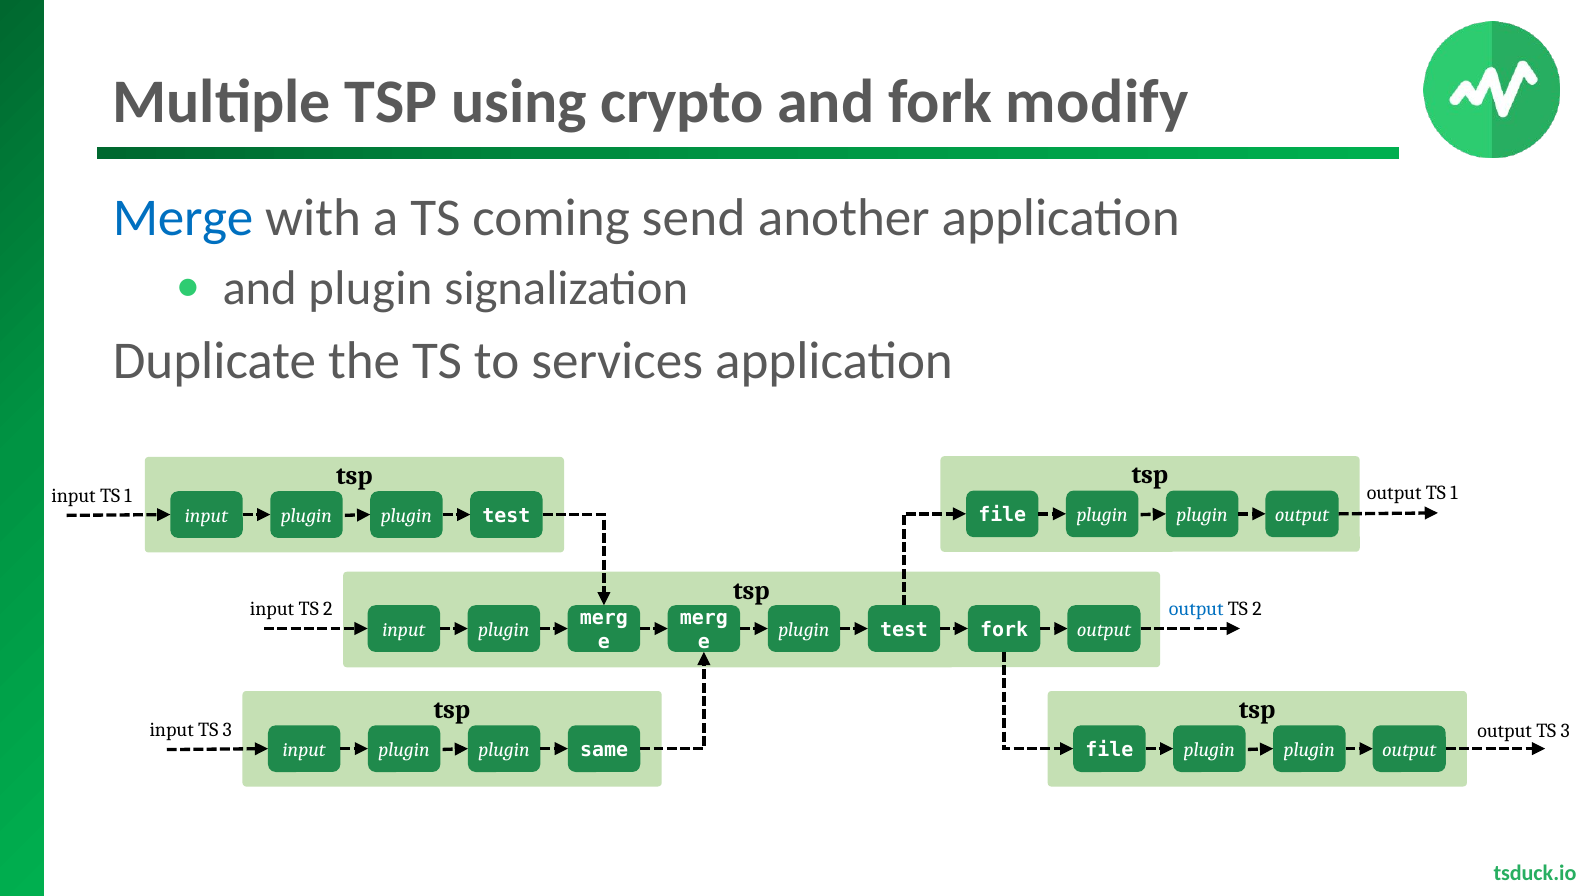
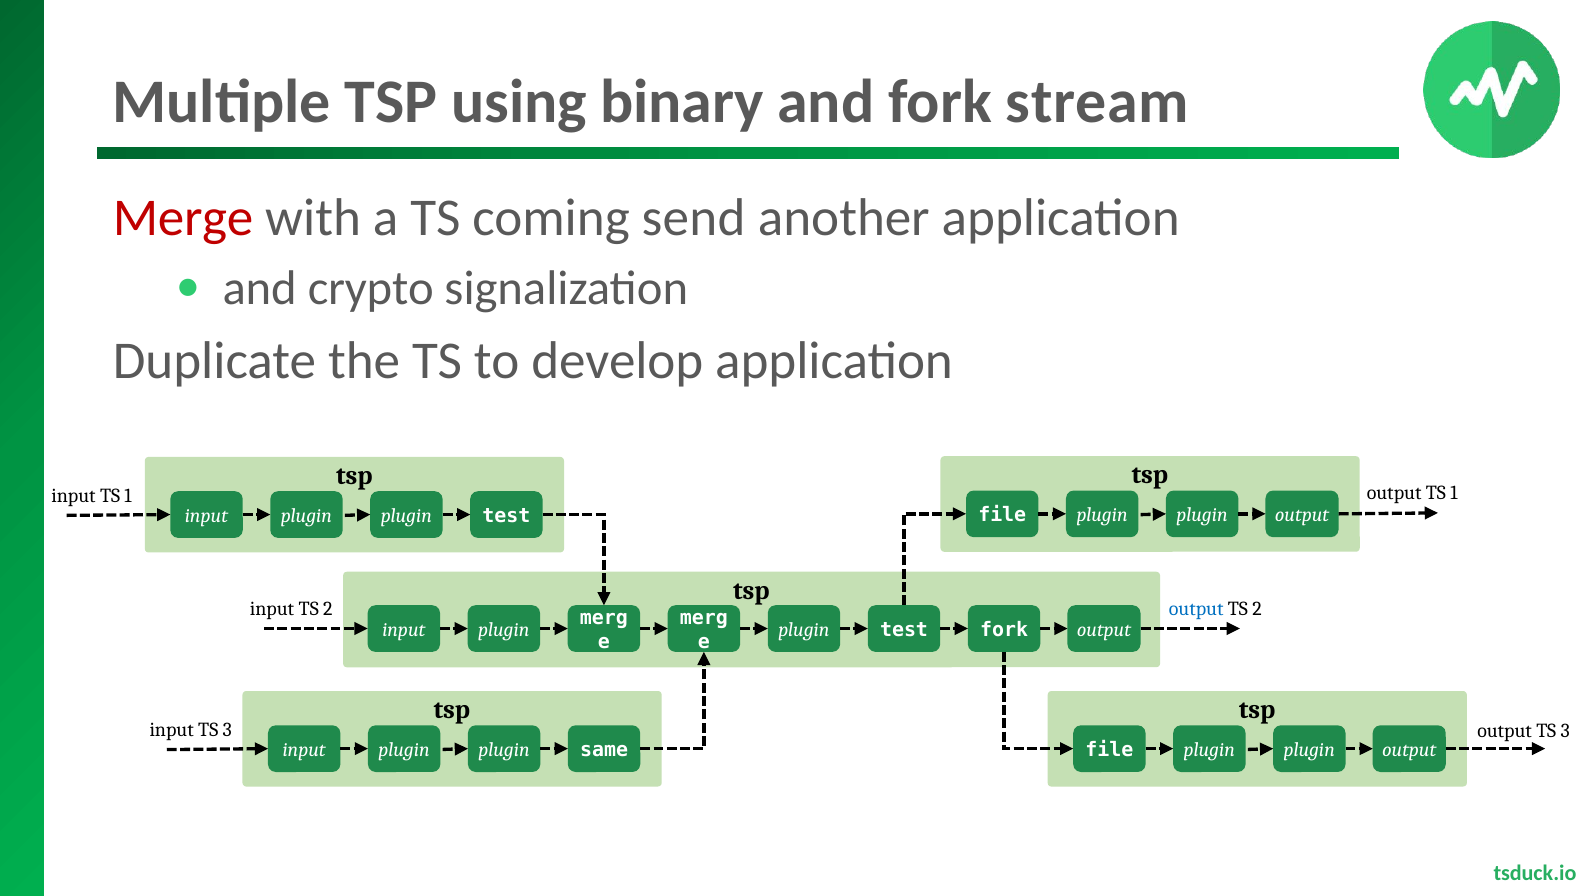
crypto: crypto -> binary (682, 102)
modify: modify -> stream (1097, 102)
Merge colour: blue -> red (183, 218)
and plugin: plugin -> crypto (371, 289)
services: services -> develop (617, 361)
